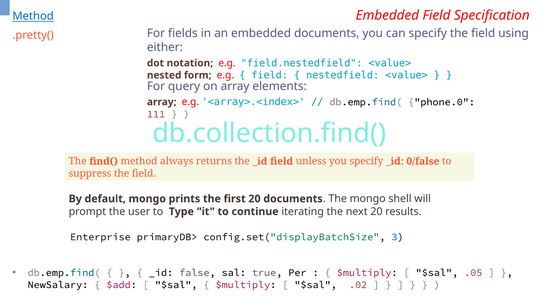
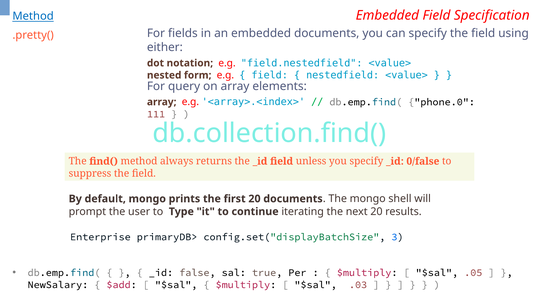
.02: .02 -> .03 (358, 285)
